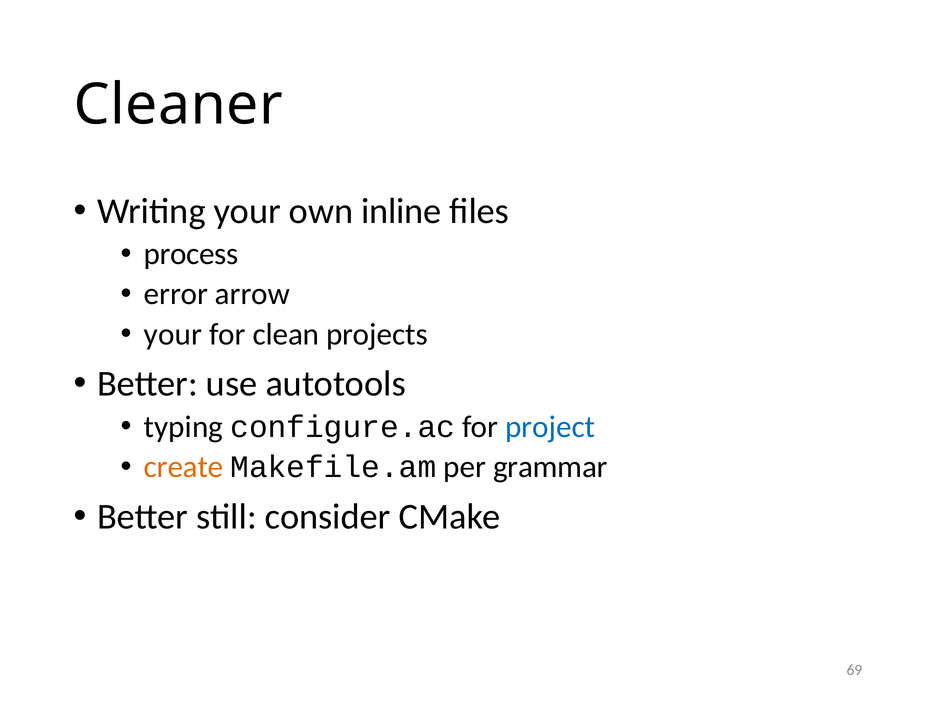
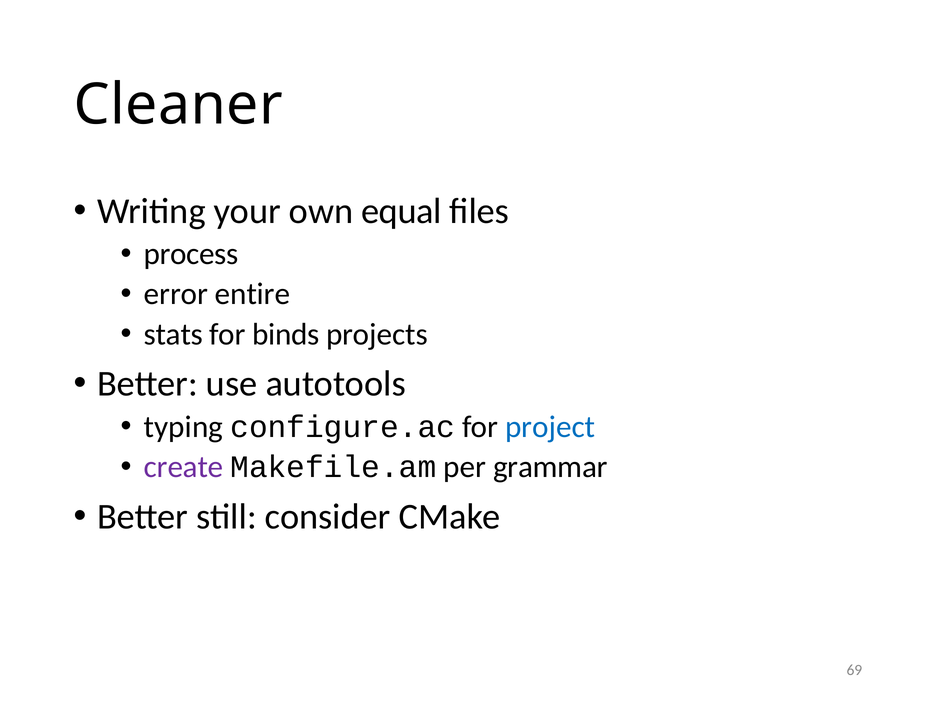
inline: inline -> equal (401, 211)
arrow: arrow -> entire (253, 294)
your: your -> stats (173, 334)
clean: clean -> binds (286, 334)
create colour: orange -> purple (184, 467)
